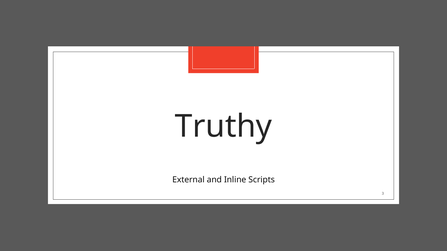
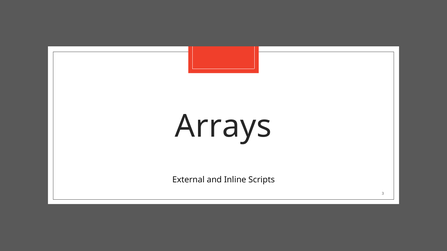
Truthy: Truthy -> Arrays (223, 127)
